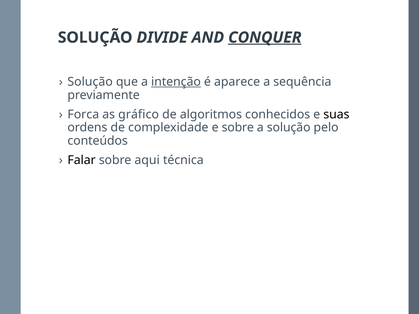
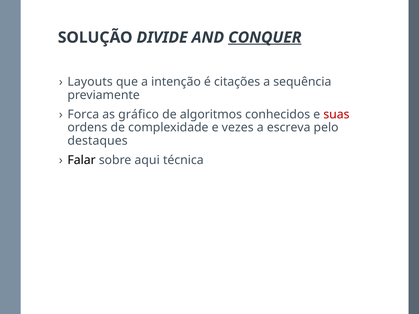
Solução: Solução -> Layouts (90, 82)
intenção underline: present -> none (176, 82)
aparece: aparece -> citações (237, 82)
suas colour: black -> red (336, 114)
e sobre: sobre -> vezes (238, 128)
a solução: solução -> escreva (289, 128)
conteúdos: conteúdos -> destaques (98, 141)
